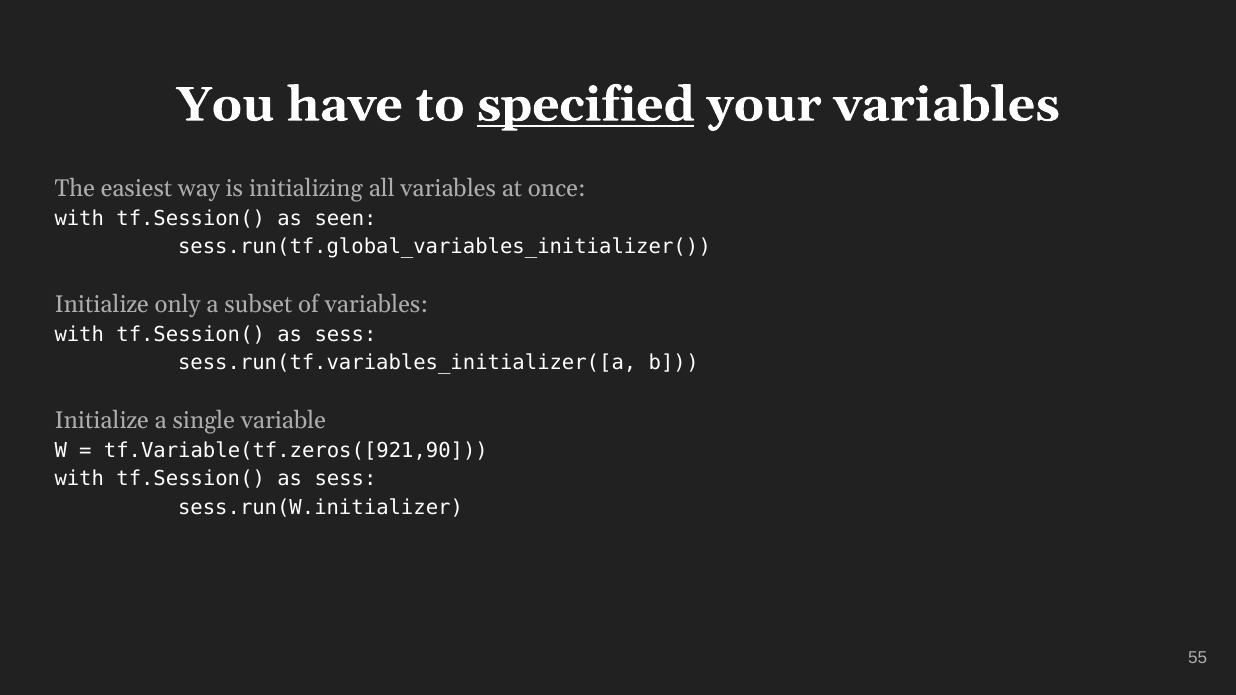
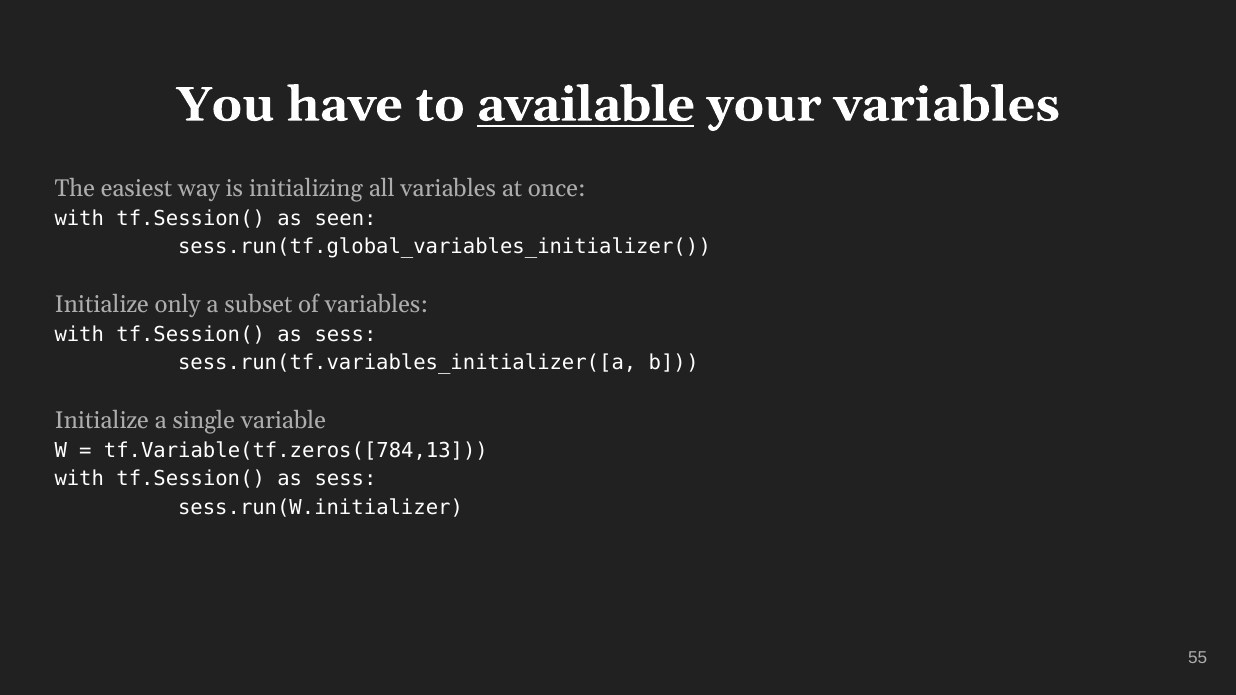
specified: specified -> available (586, 105)
tf.Variable(tf.zeros([921,90: tf.Variable(tf.zeros([921,90 -> tf.Variable(tf.zeros([784,13 (296, 451)
